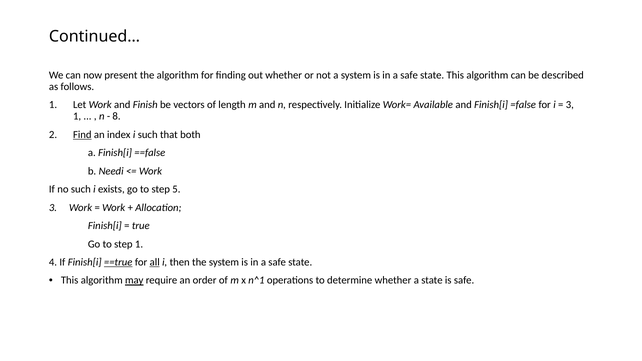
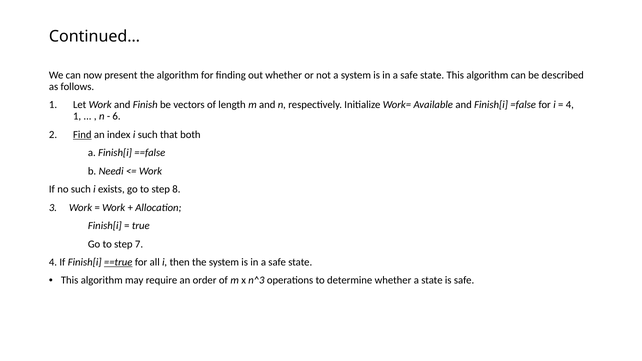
3: 3 -> 4 (570, 105)
8: 8 -> 6 (117, 116)
5: 5 -> 8 (176, 189)
step 1: 1 -> 7 (139, 244)
all underline: present -> none (155, 262)
may underline: present -> none (134, 281)
n^1: n^1 -> n^3 (256, 281)
